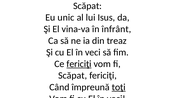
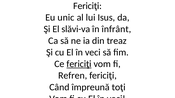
Scăpat: Scăpat -> Fericiţi (88, 6)
vina-va: vina-va -> slăvi-va (76, 29)
Scăpat: Scăpat -> Refren (73, 76)
toţi underline: present -> none (119, 88)
